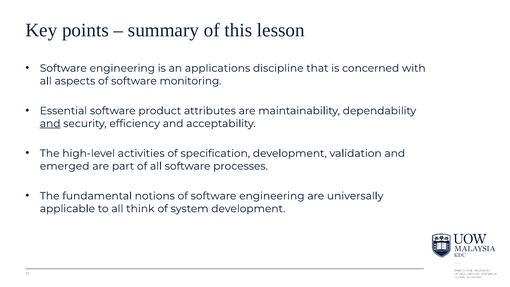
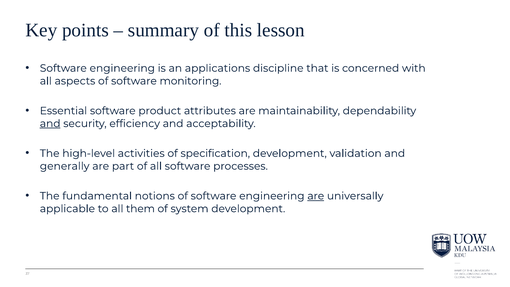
emerged: emerged -> generally (65, 166)
are underline: none -> present (316, 196)
think: think -> them (140, 209)
